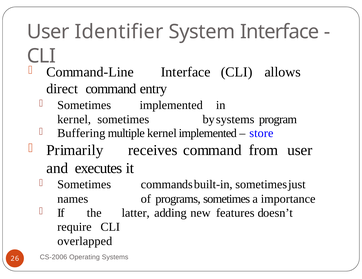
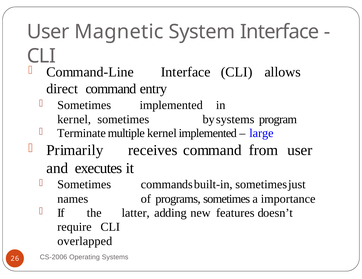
Identifier: Identifier -> Magnetic (119, 32)
Buffering: Buffering -> Terminate (81, 134)
store: store -> large (261, 134)
